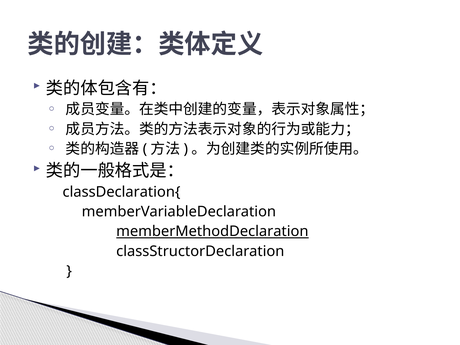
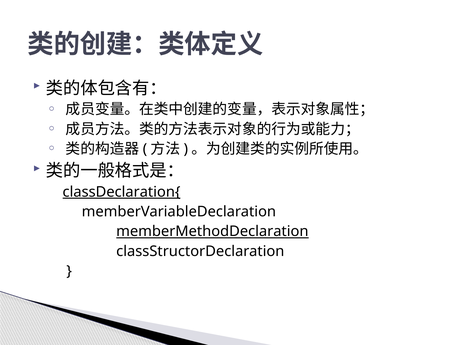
classDeclaration{ underline: none -> present (122, 192)
